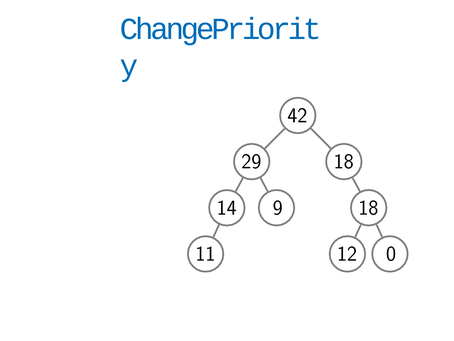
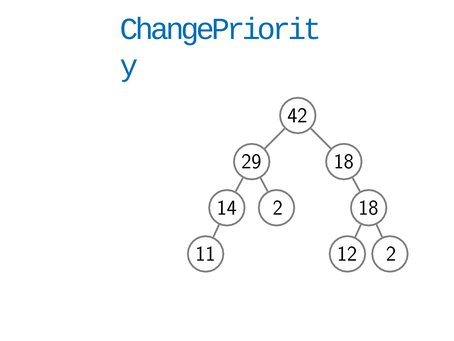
14 9: 9 -> 2 (278, 207)
12 0: 0 -> 2 (391, 253)
